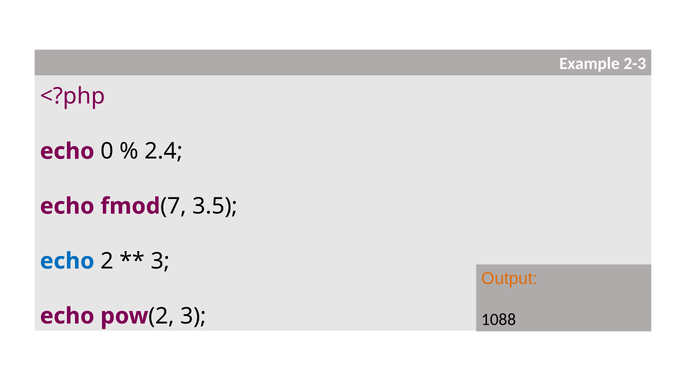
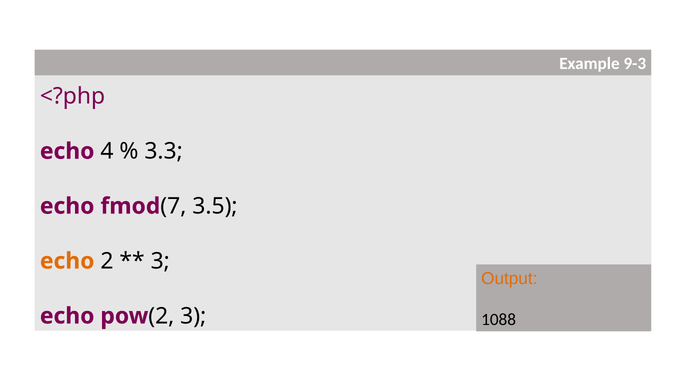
2-3: 2-3 -> 9-3 (635, 64)
0: 0 -> 4 (107, 151)
2.4: 2.4 -> 3.3 (164, 151)
echo colour: blue -> orange (67, 261)
